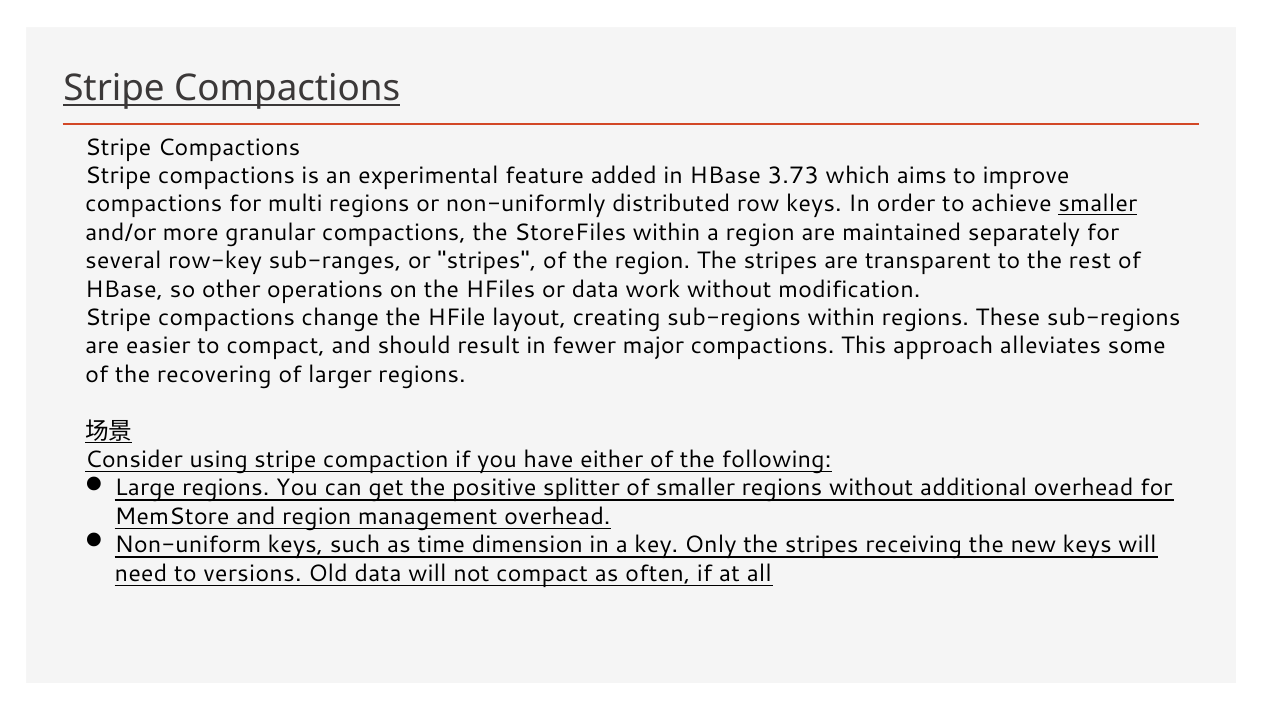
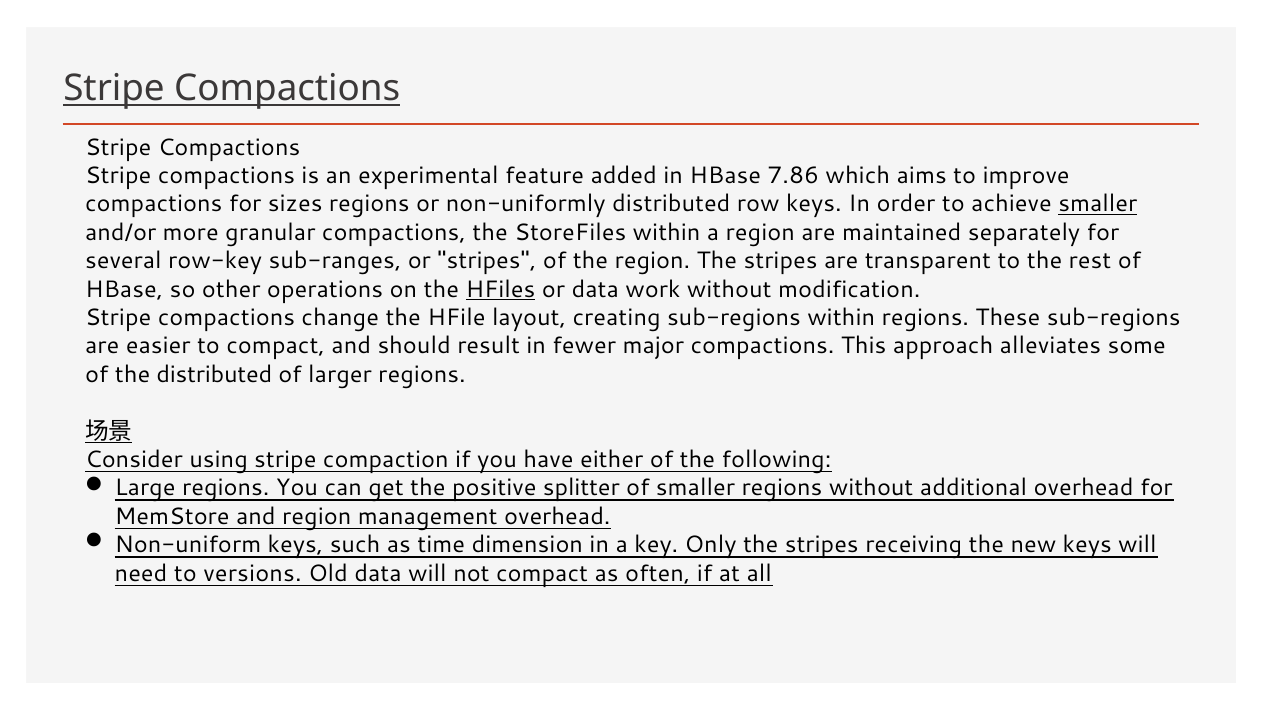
3.73: 3.73 -> 7.86 (793, 176)
multi: multi -> sizes (295, 204)
HFiles underline: none -> present (501, 289)
the recovering: recovering -> distributed (214, 375)
